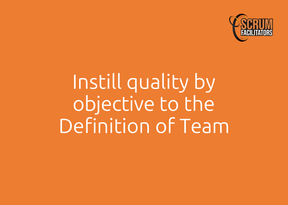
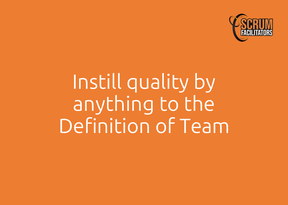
objective: objective -> anything (114, 104)
